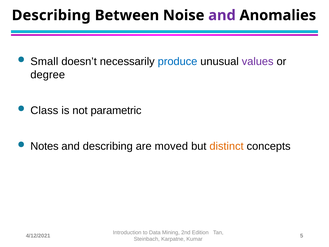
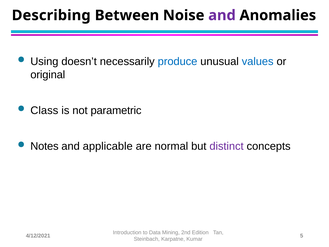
Small: Small -> Using (44, 61)
values colour: purple -> blue (258, 61)
degree: degree -> original (48, 75)
and describing: describing -> applicable (108, 146)
moved: moved -> normal (171, 146)
distinct colour: orange -> purple (227, 146)
